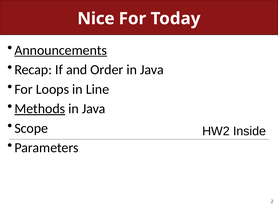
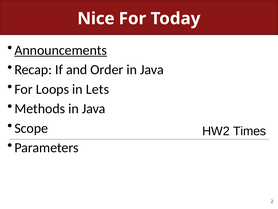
Line: Line -> Lets (98, 89)
Methods underline: present -> none (40, 108)
Inside: Inside -> Times (250, 131)
